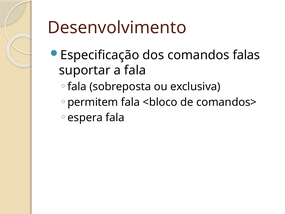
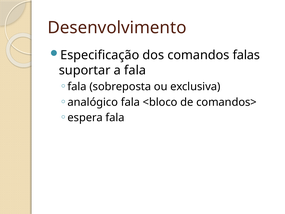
permitem: permitem -> analógico (93, 102)
